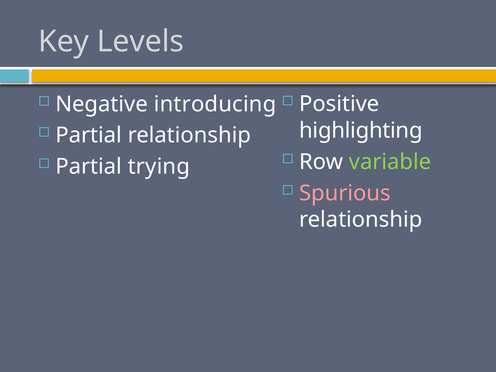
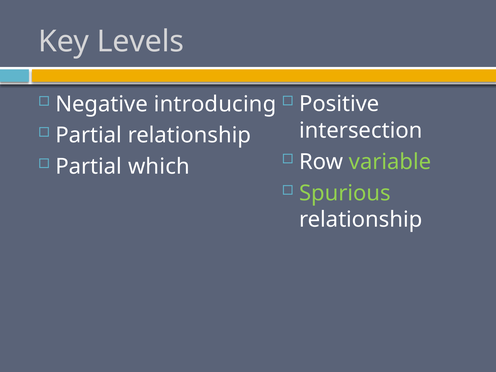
highlighting: highlighting -> intersection (361, 131)
trying: trying -> which (159, 167)
Spurious colour: pink -> light green (345, 193)
